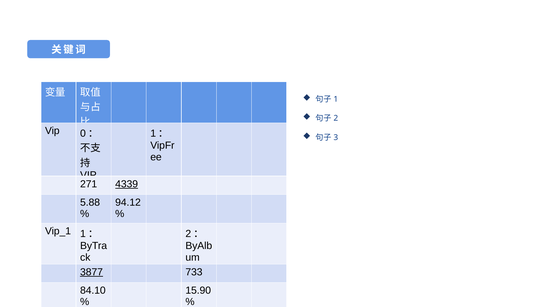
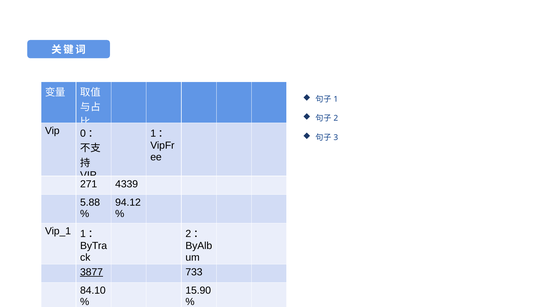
4339 underline: present -> none (127, 184)
